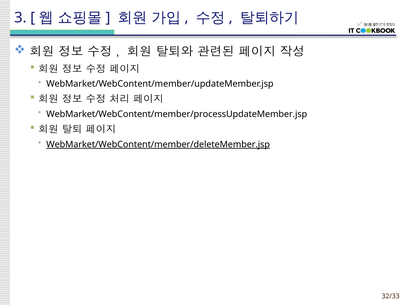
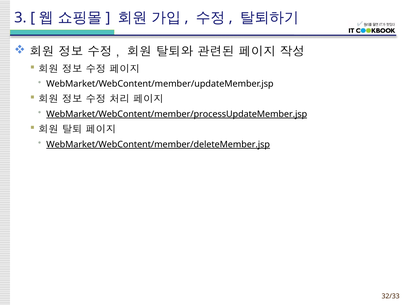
WebMarket/WebContent/member/processUpdateMember.jsp underline: none -> present (177, 114)
